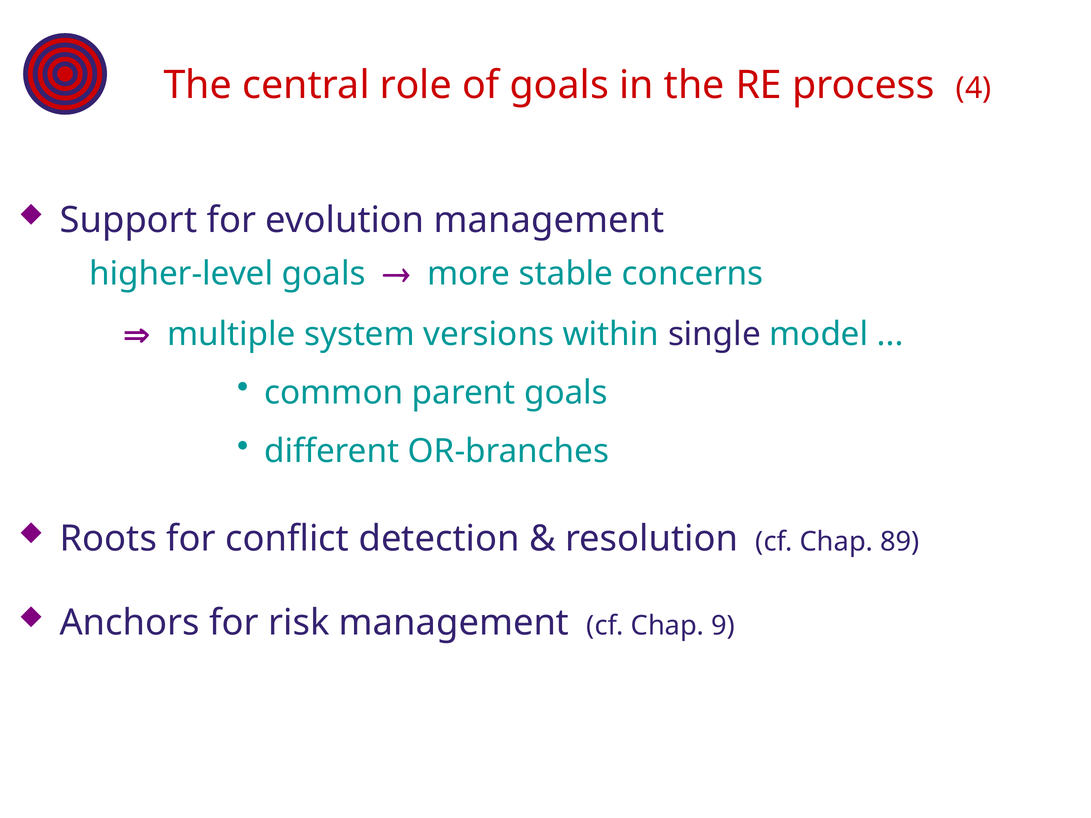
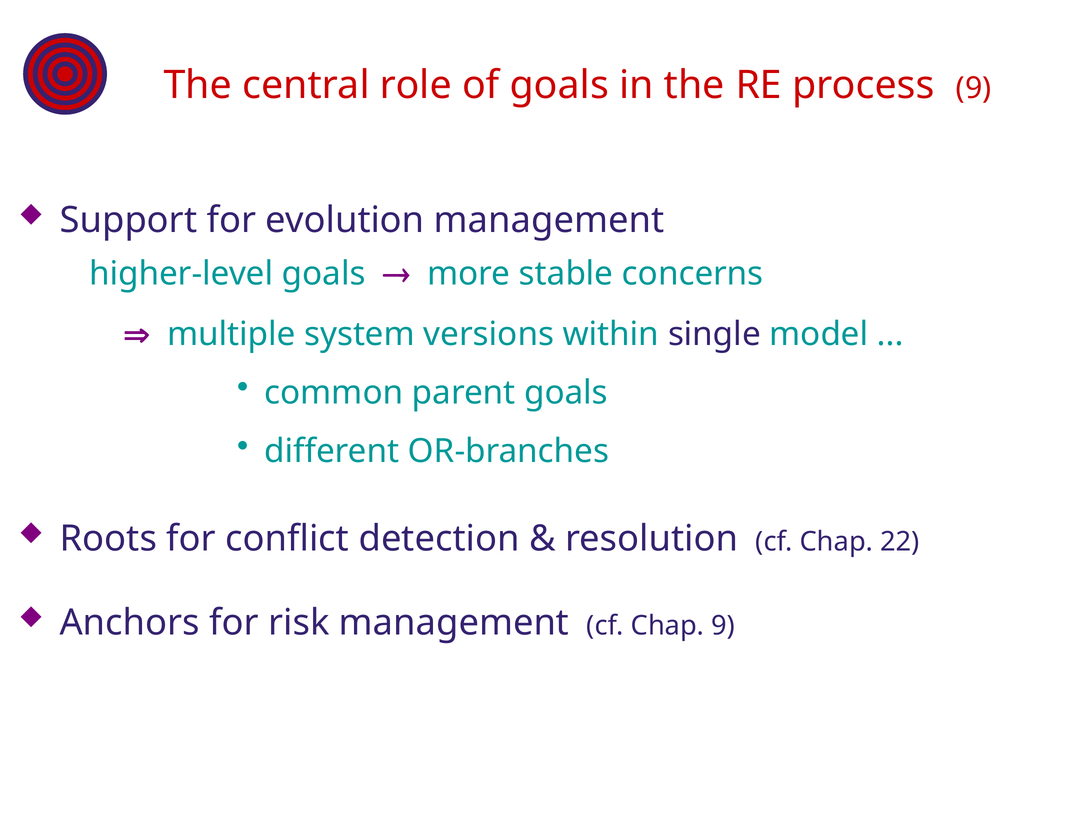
process 4: 4 -> 9 (974, 88)
89: 89 -> 22 (900, 542)
